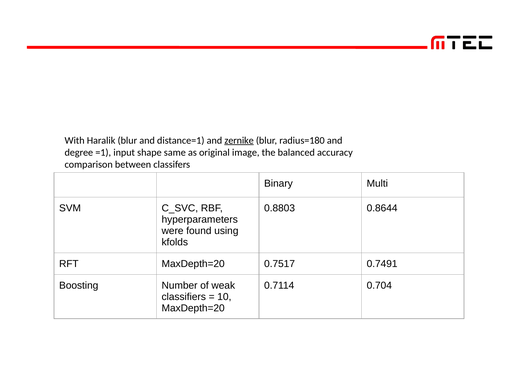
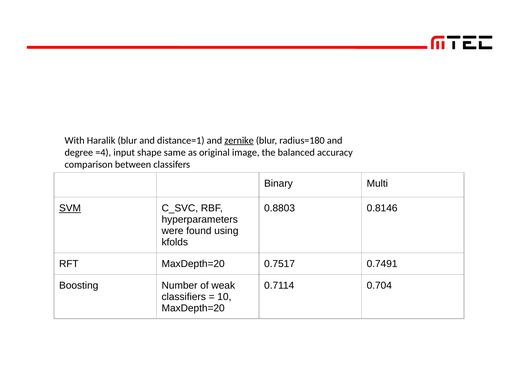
=1: =1 -> =4 (103, 153)
SVM underline: none -> present (70, 209)
0.8644: 0.8644 -> 0.8146 (382, 209)
